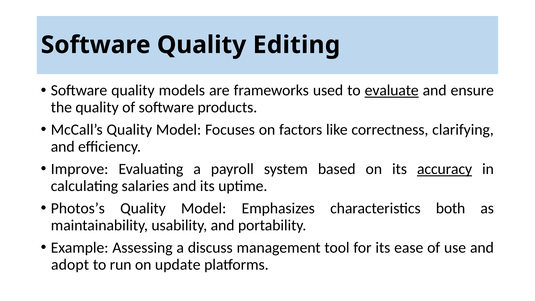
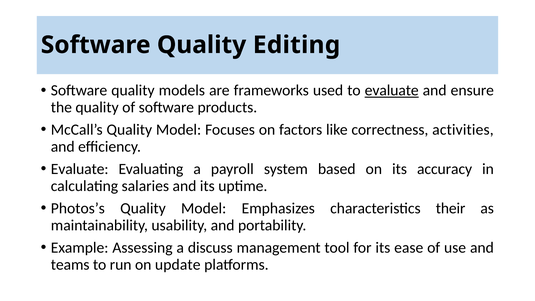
clarifying: clarifying -> activities (463, 130)
Improve: Improve -> Evaluate (80, 169)
accuracy underline: present -> none (445, 169)
both: both -> their (451, 208)
adopt: adopt -> teams (70, 264)
